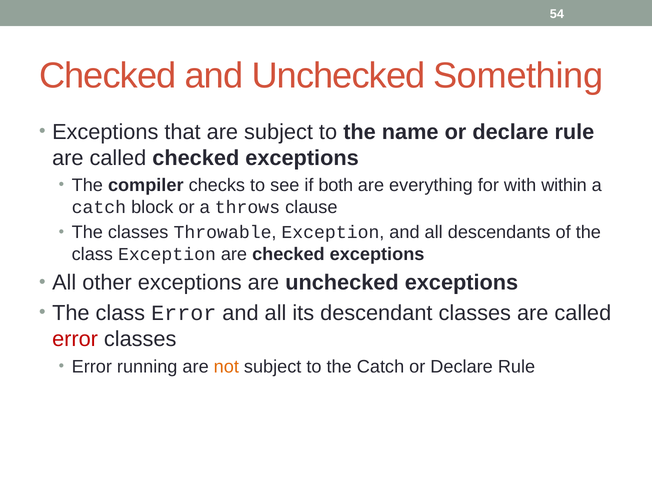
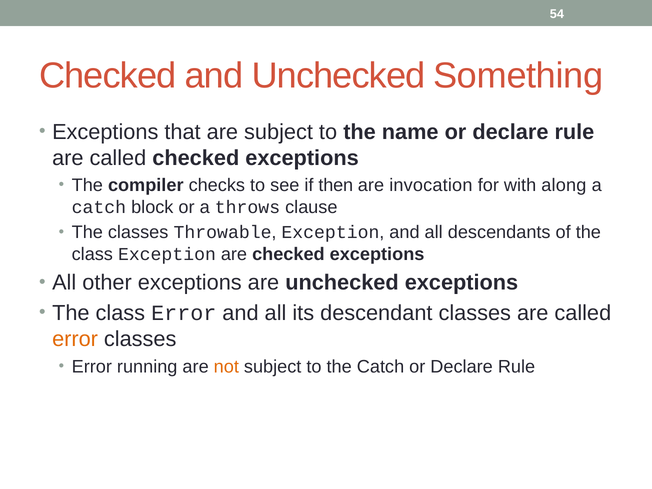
both: both -> then (336, 185)
everything: everything -> invocation (431, 185)
within: within -> along (564, 185)
error colour: red -> orange (75, 339)
